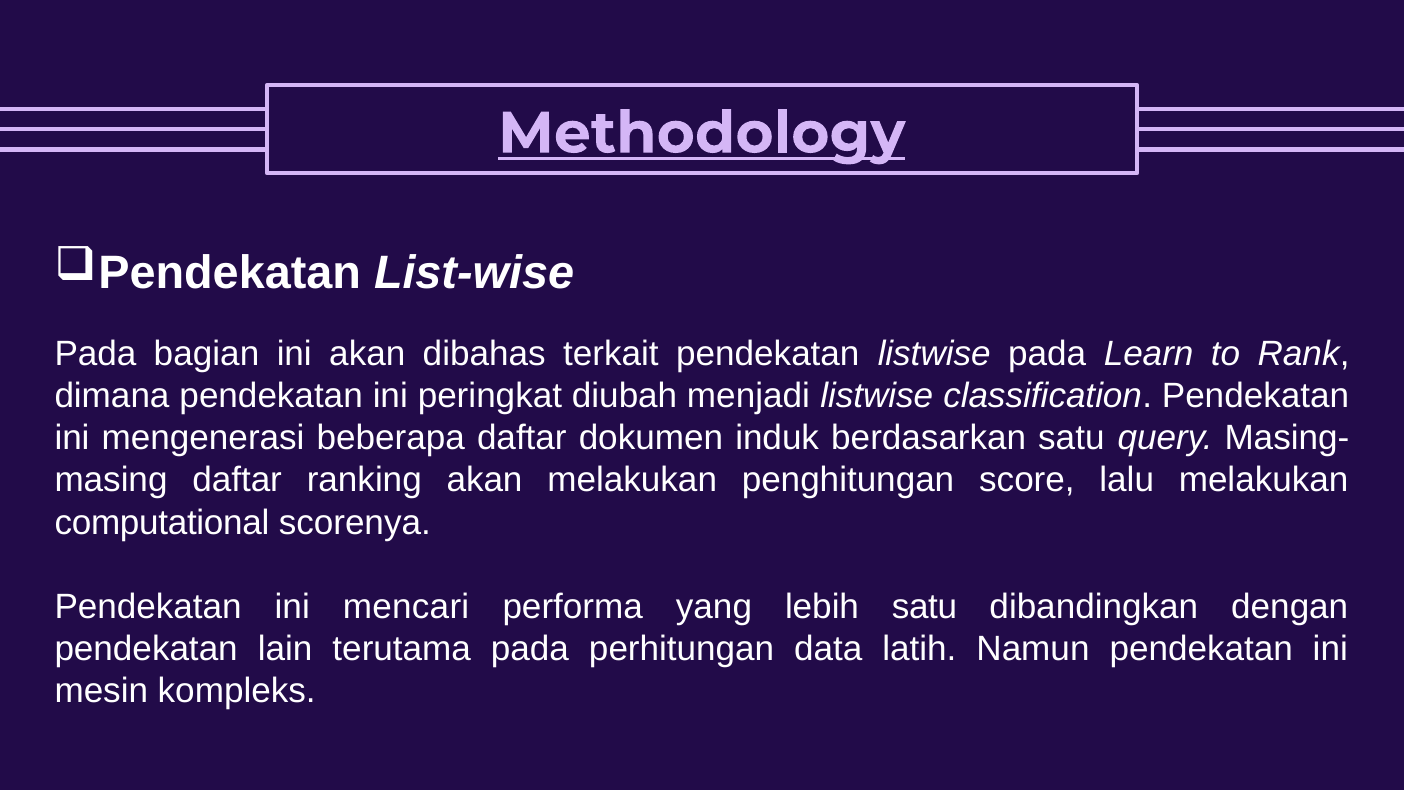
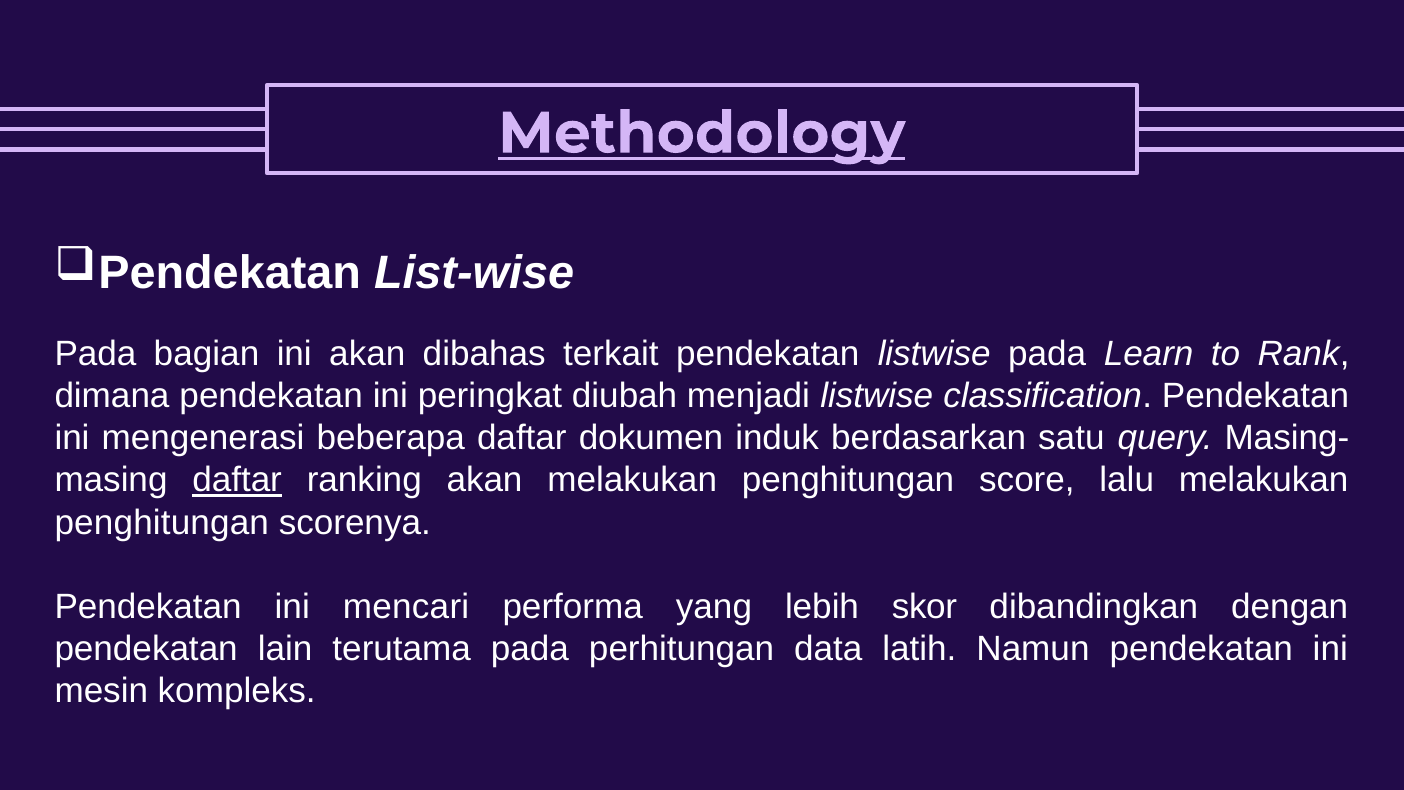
daftar underline: none -> present (237, 480)
computational: computational -> penghitungan (162, 522)
lebih satu: satu -> skor (924, 607)
